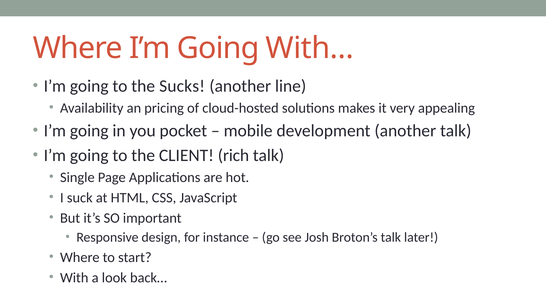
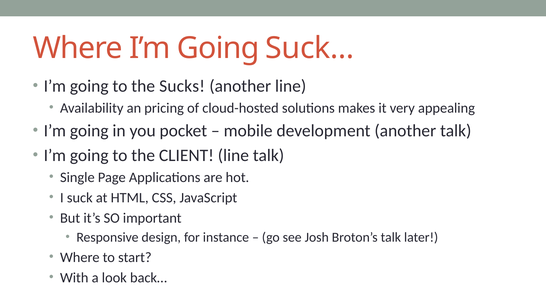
With…: With… -> Suck… (310, 48)
CLIENT rich: rich -> line (233, 155)
